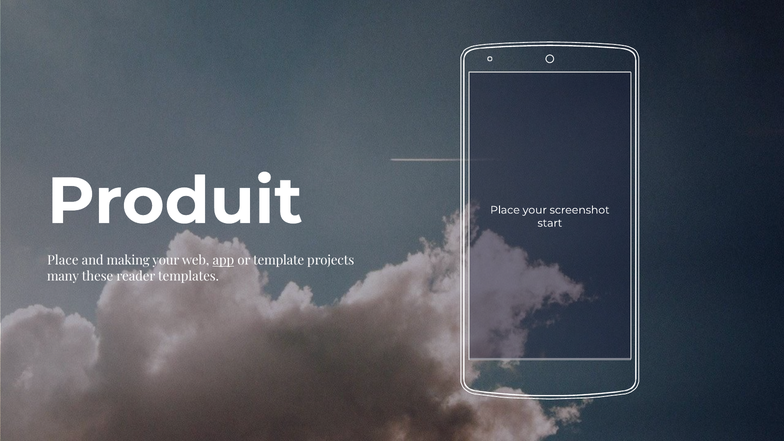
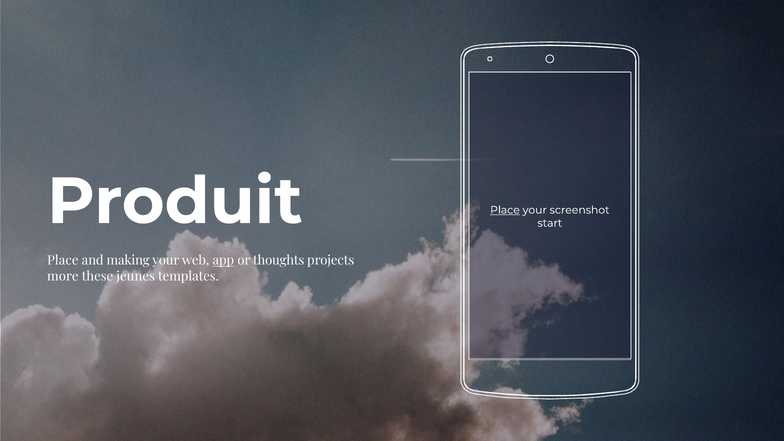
Place underline: none -> present (505, 210)
template: template -> thoughts (279, 261)
many: many -> more (63, 276)
reader: reader -> jeunes (136, 276)
